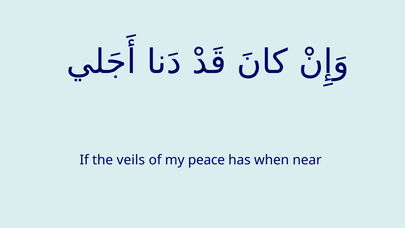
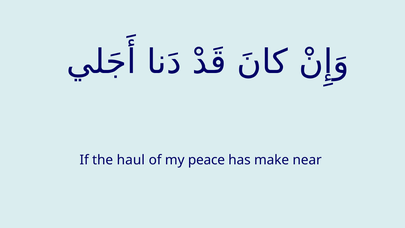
veils: veils -> haul (131, 160)
when: when -> make (272, 160)
